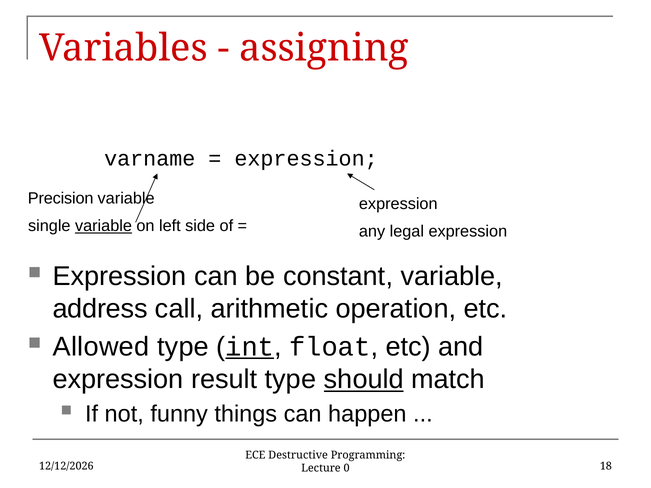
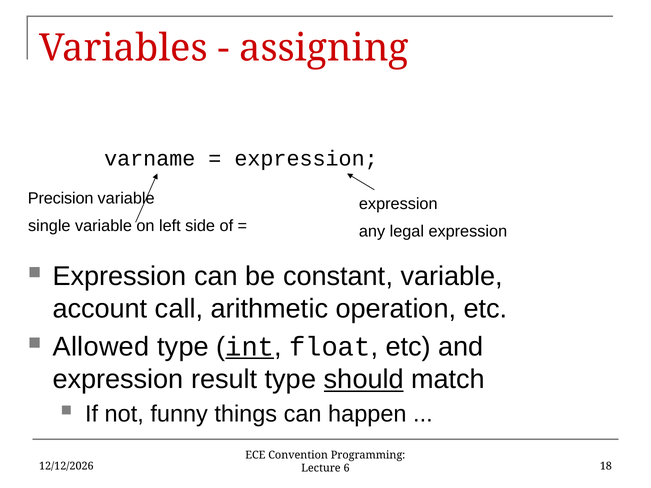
variable underline: present -> none (103, 226)
address: address -> account (100, 309)
Destructive: Destructive -> Convention (298, 455)
0: 0 -> 6 (347, 468)
